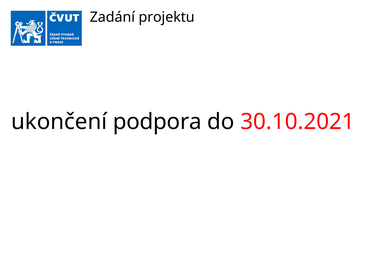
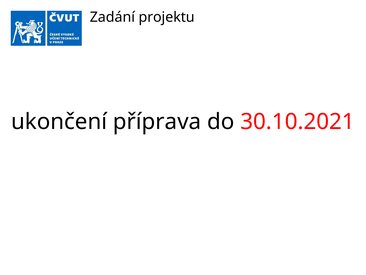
podpora: podpora -> příprava (157, 121)
